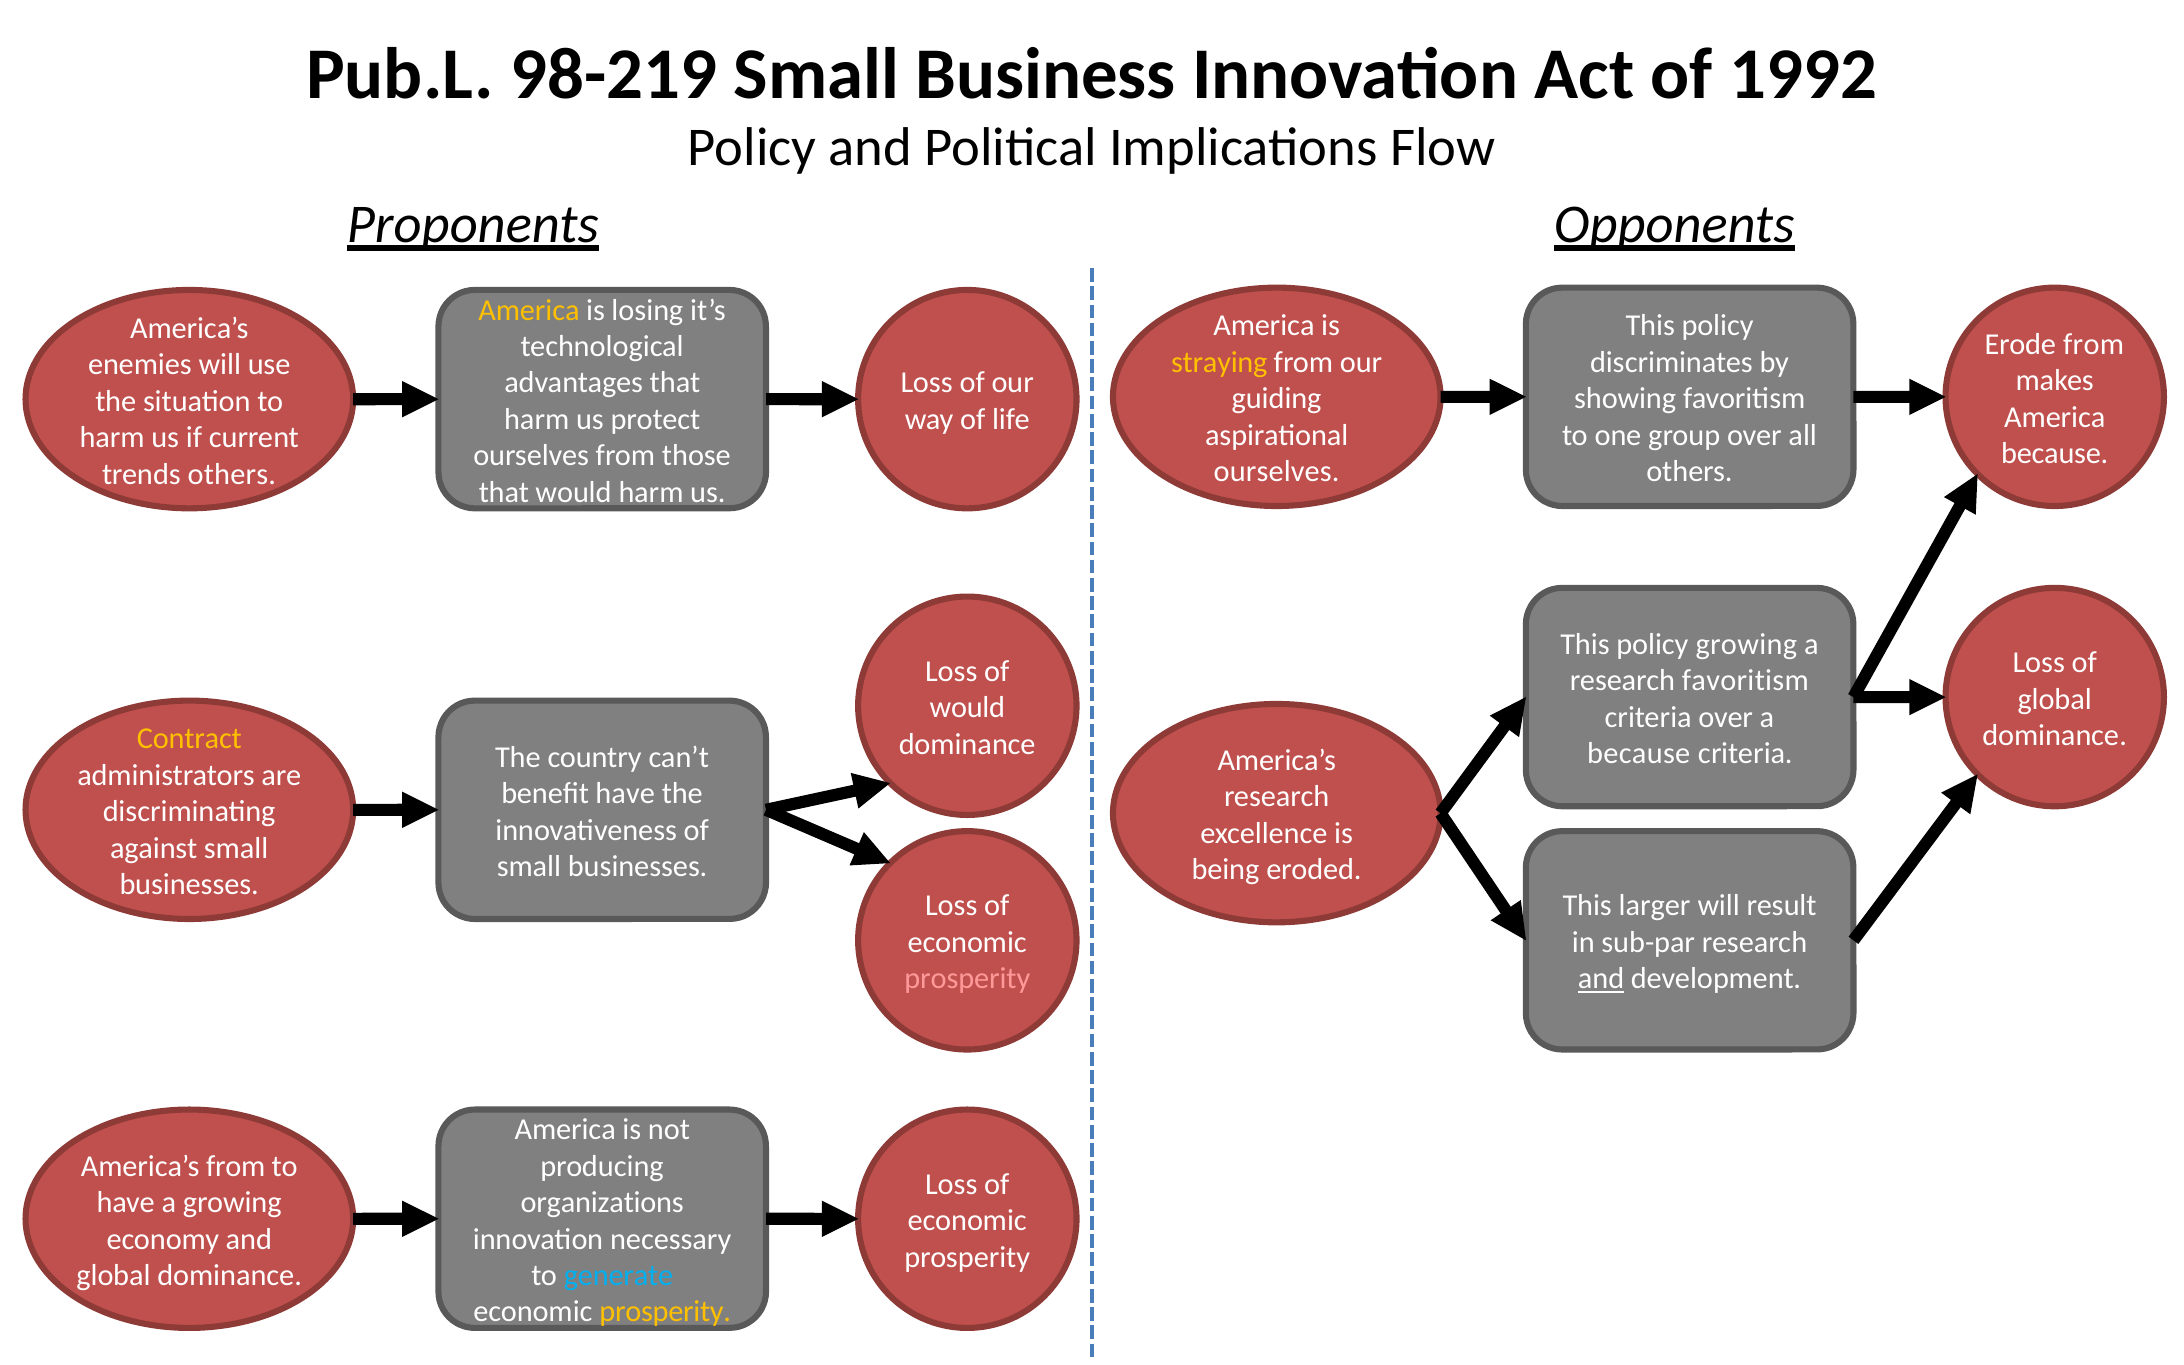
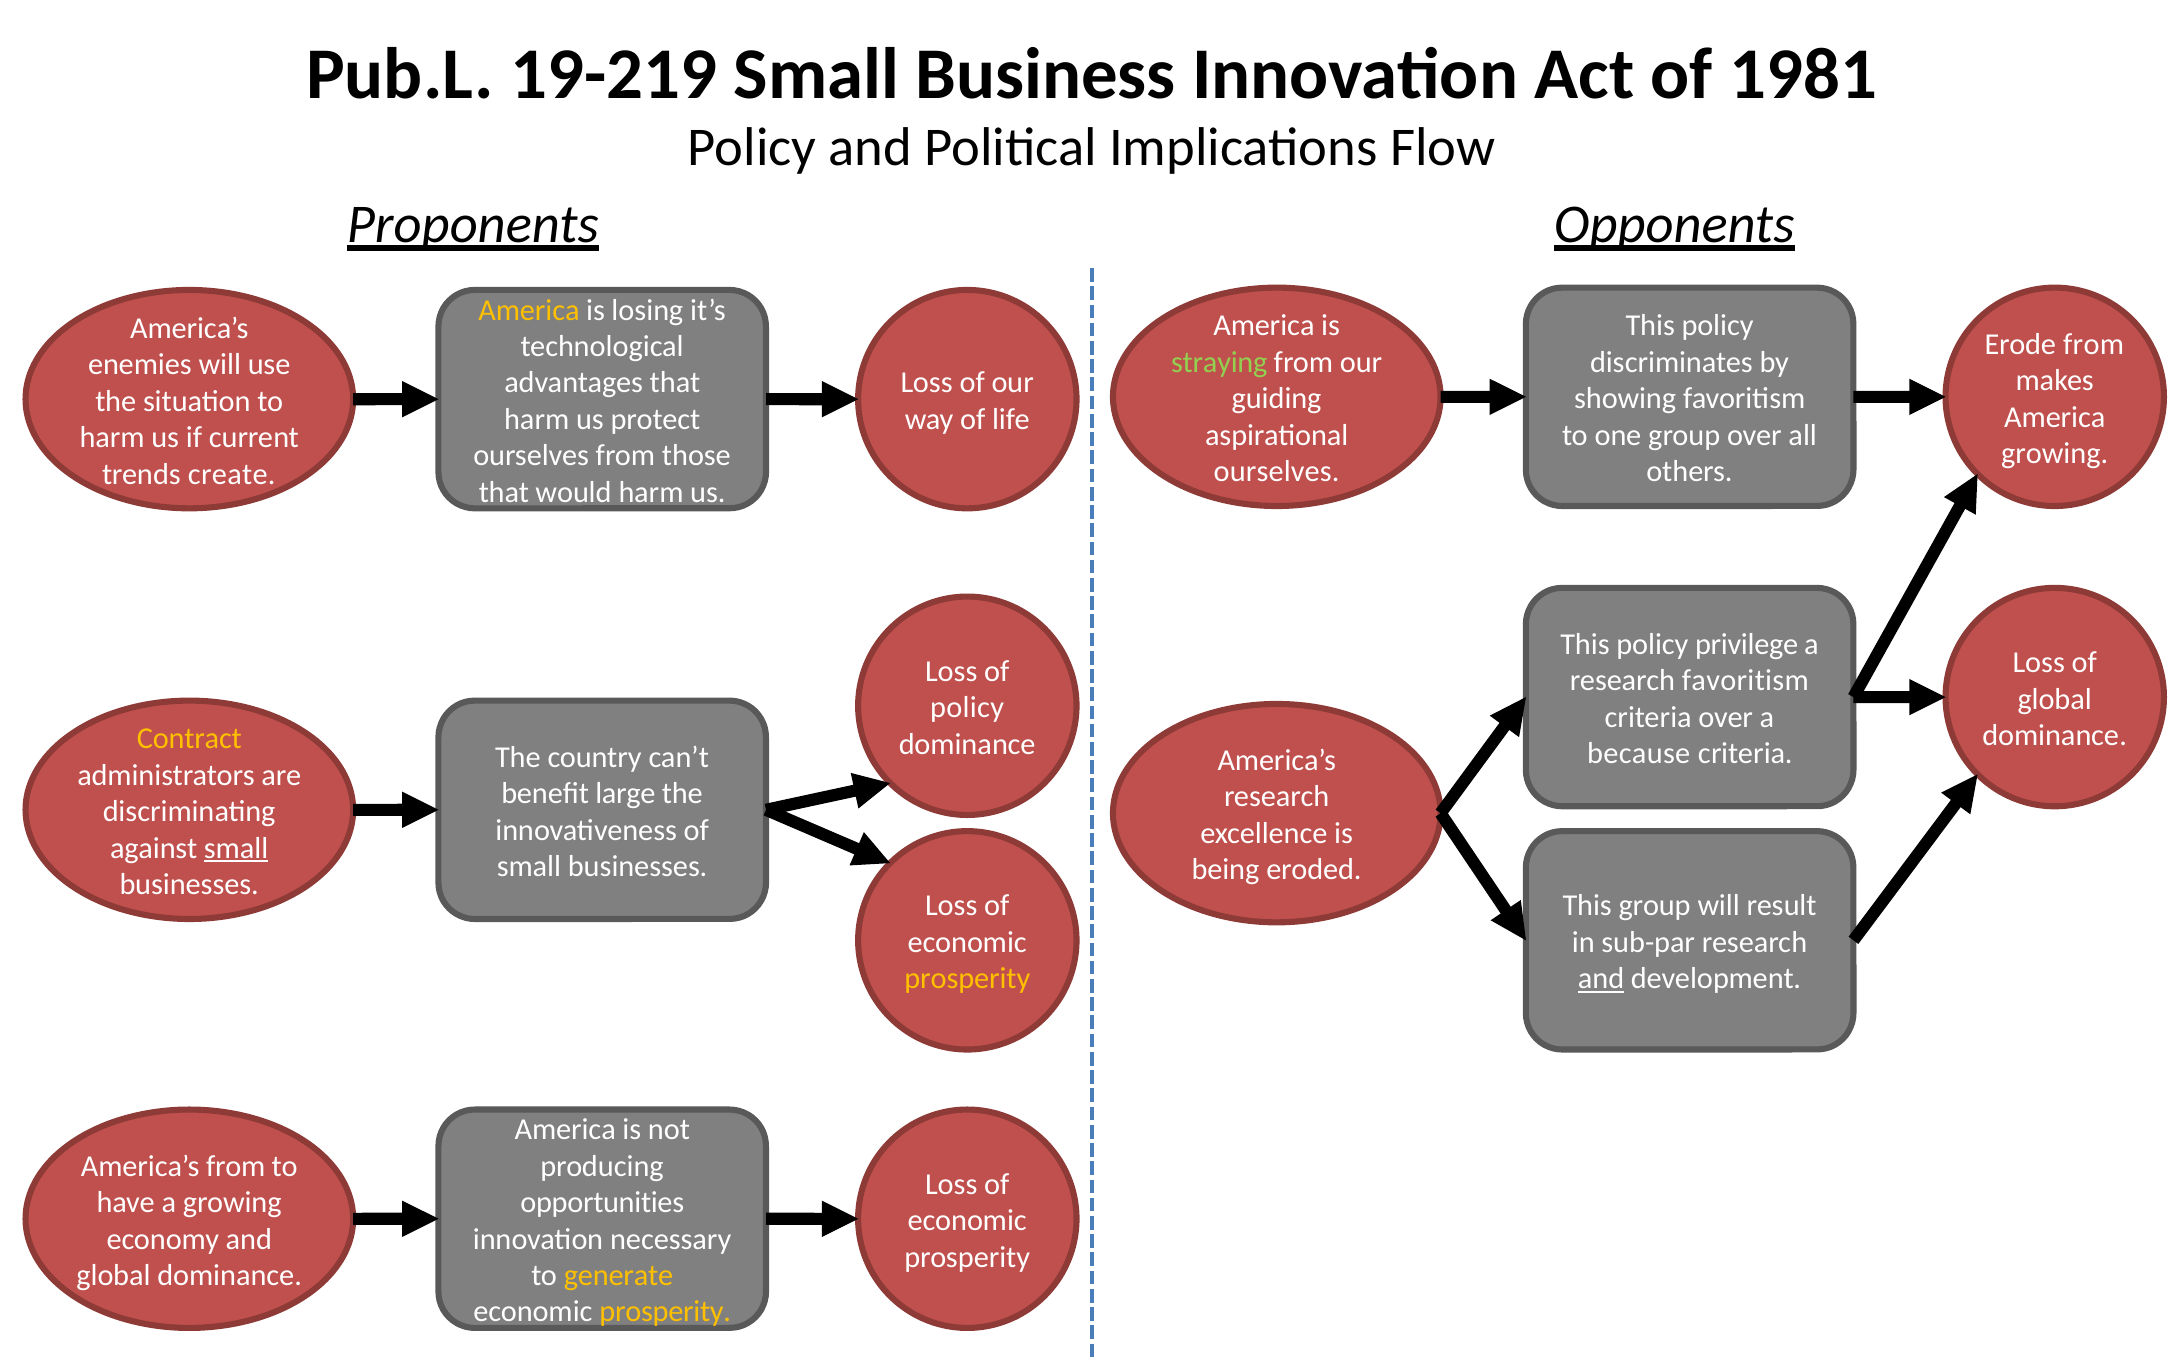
98-219: 98-219 -> 19-219 (614, 75)
1992: 1992 -> 1981 (1803, 75)
straying colour: yellow -> light green (1219, 362)
because: because -> growing (2055, 454)
trends others: others -> create (232, 474)
policy growing: growing -> privilege (1747, 644)
would: would -> policy (967, 708)
benefit have: have -> large (625, 794)
small underline: none -> present (236, 848)
This larger: larger -> group (1655, 906)
prosperity colour: pink -> yellow (967, 979)
organizations: organizations -> opportunities (602, 1203)
generate colour: light blue -> yellow (618, 1275)
